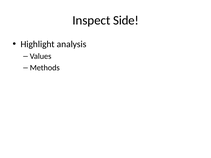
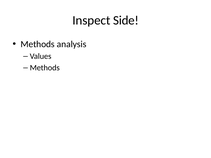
Highlight: Highlight -> Methods (38, 44)
